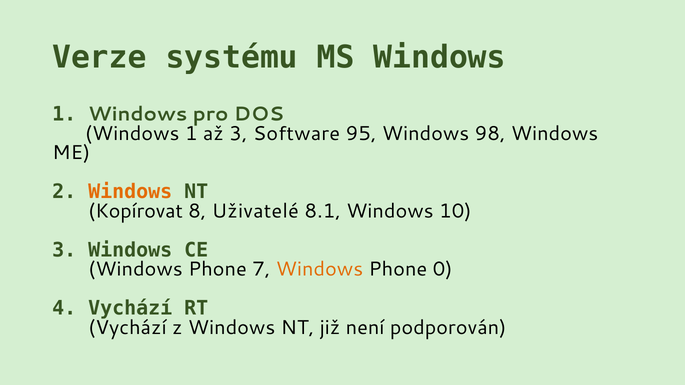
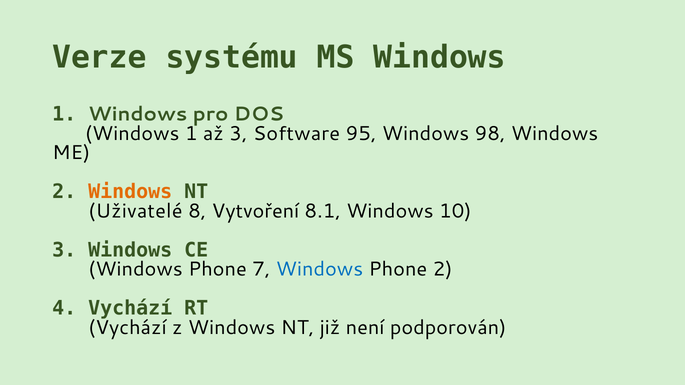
Kopírovat: Kopírovat -> Uživatelé (135, 211)
Uživatelé: Uživatelé -> Vytvoření (255, 211)
Windows colour: orange -> blue (320, 270)
Phone 0: 0 -> 2 (443, 270)
